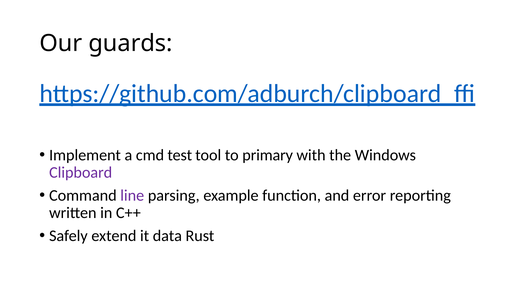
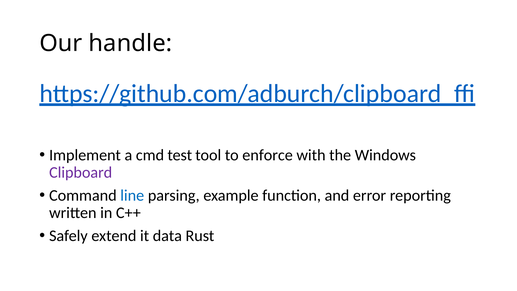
guards: guards -> handle (130, 43)
primary: primary -> enforce (268, 155)
line colour: purple -> blue (132, 195)
